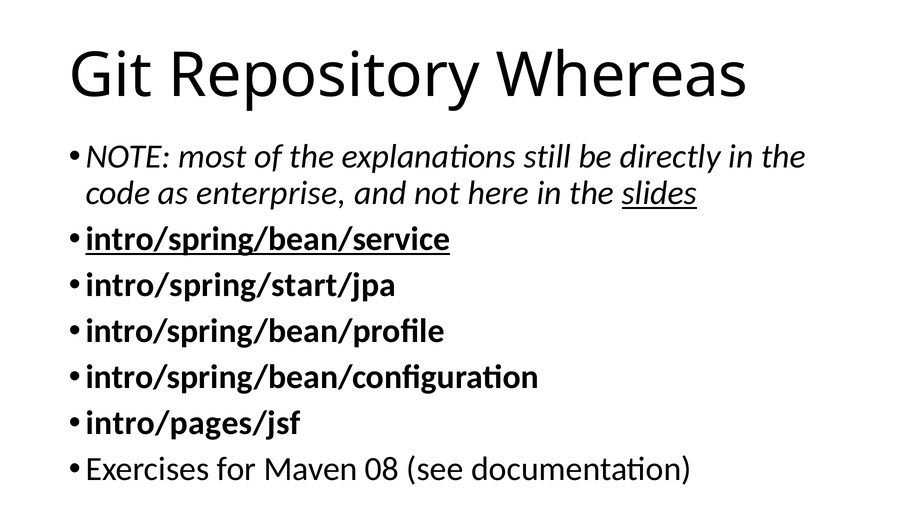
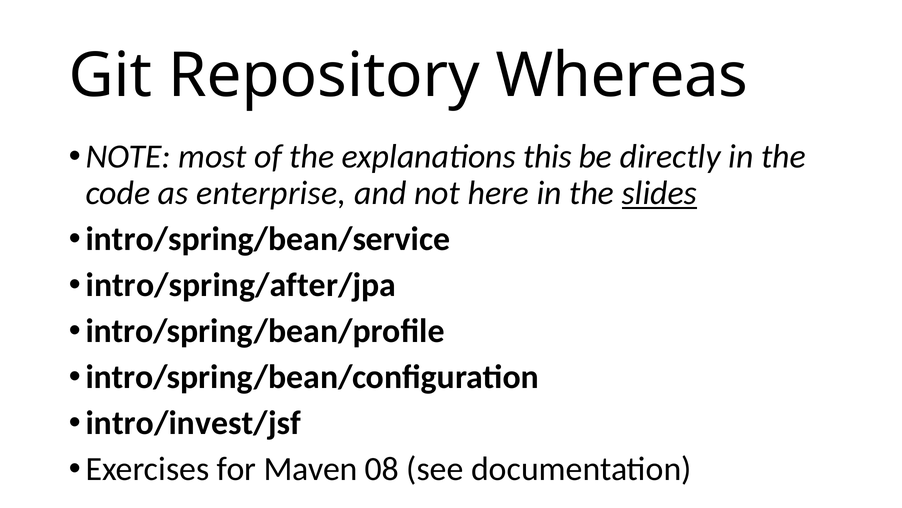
still: still -> this (547, 156)
intro/spring/bean/service underline: present -> none (268, 239)
intro/spring/start/jpa: intro/spring/start/jpa -> intro/spring/after/jpa (241, 285)
intro/pages/jsf: intro/pages/jsf -> intro/invest/jsf (193, 423)
